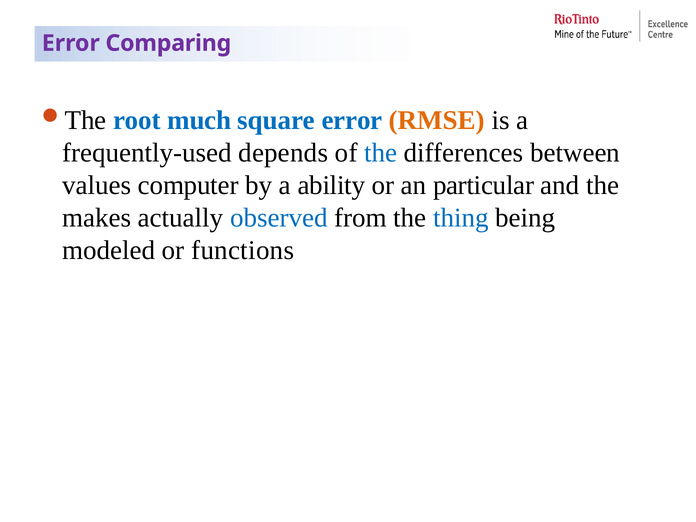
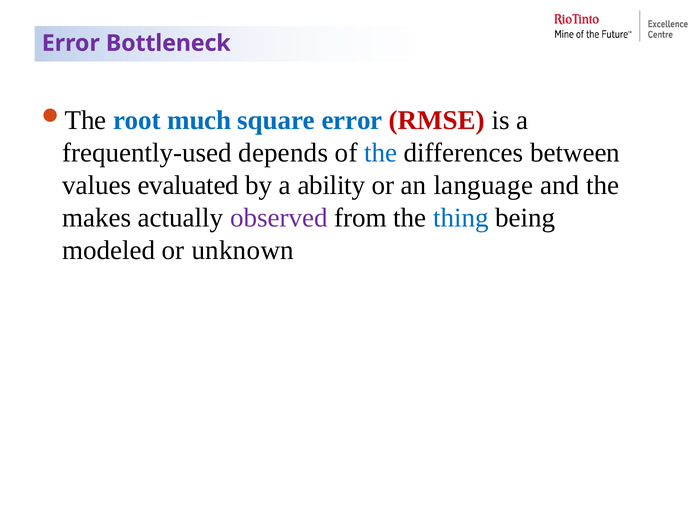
Comparing: Comparing -> Bottleneck (168, 43)
RMSE colour: orange -> red (437, 120)
computer: computer -> evaluated (188, 185)
particular: particular -> language (483, 185)
observed colour: blue -> purple (279, 218)
functions: functions -> unknown (243, 250)
